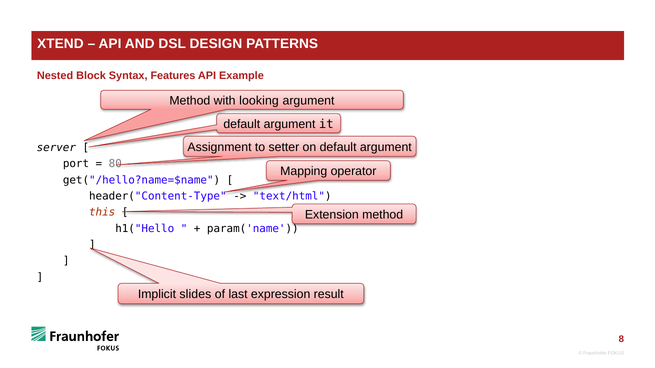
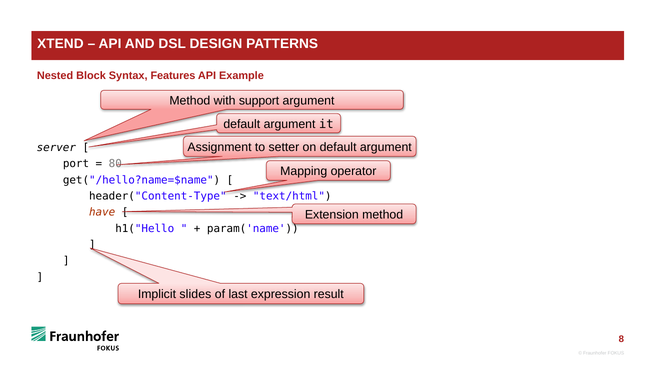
looking: looking -> support (259, 101)
this: this -> have (102, 213)
